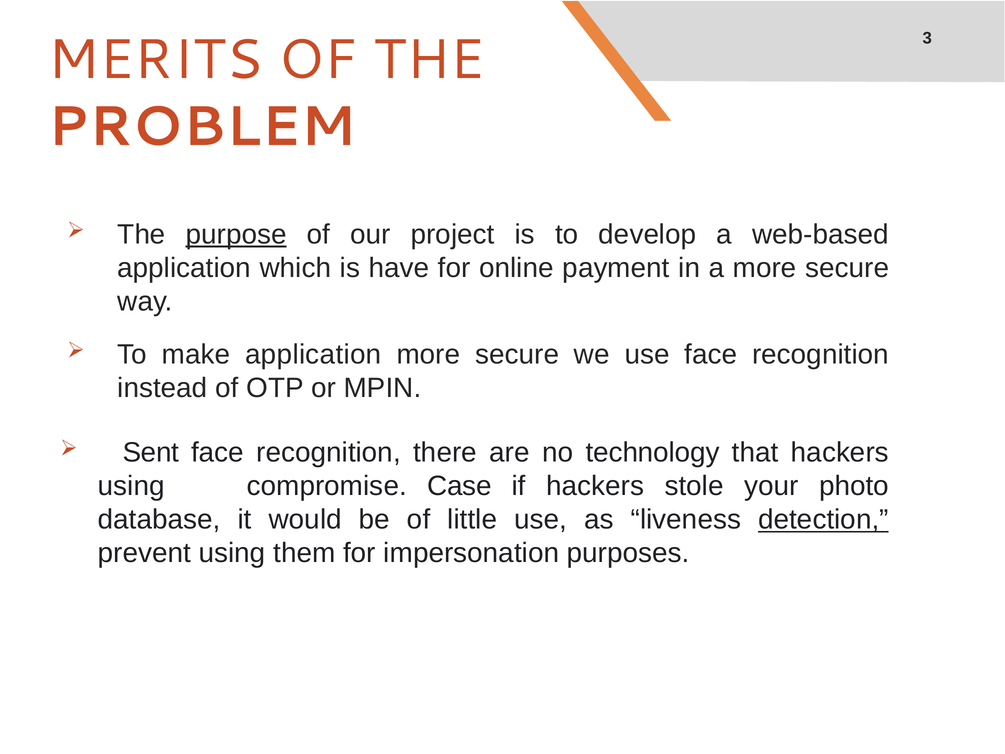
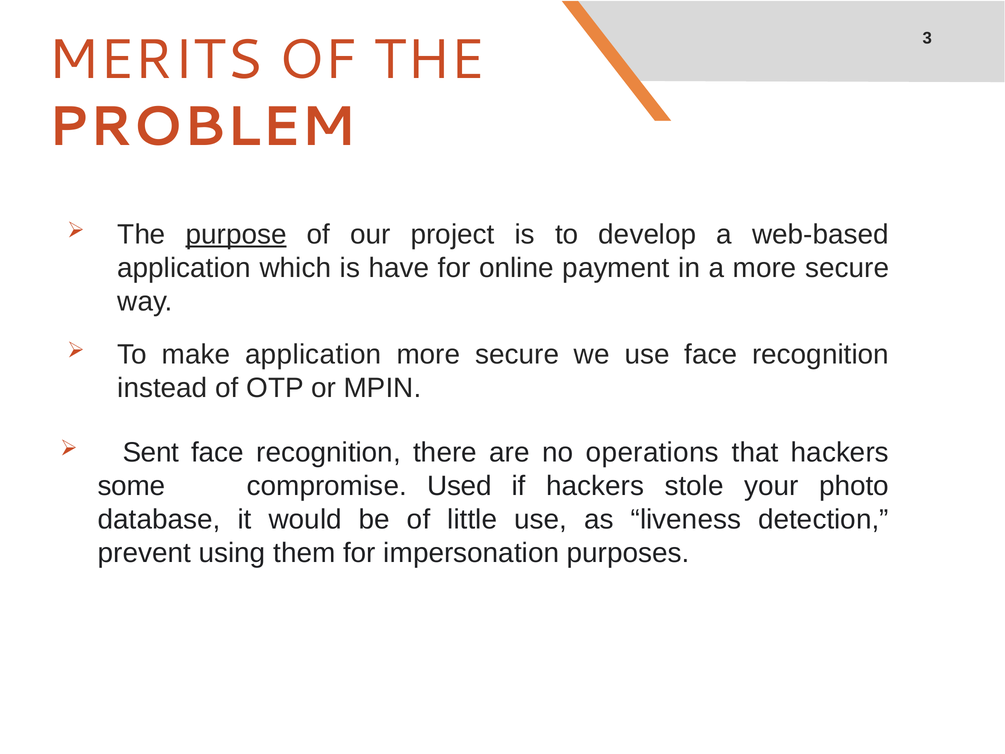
technology: technology -> operations (652, 452)
using: using -> some (131, 486)
Case: Case -> Used (459, 486)
detection underline: present -> none (823, 519)
